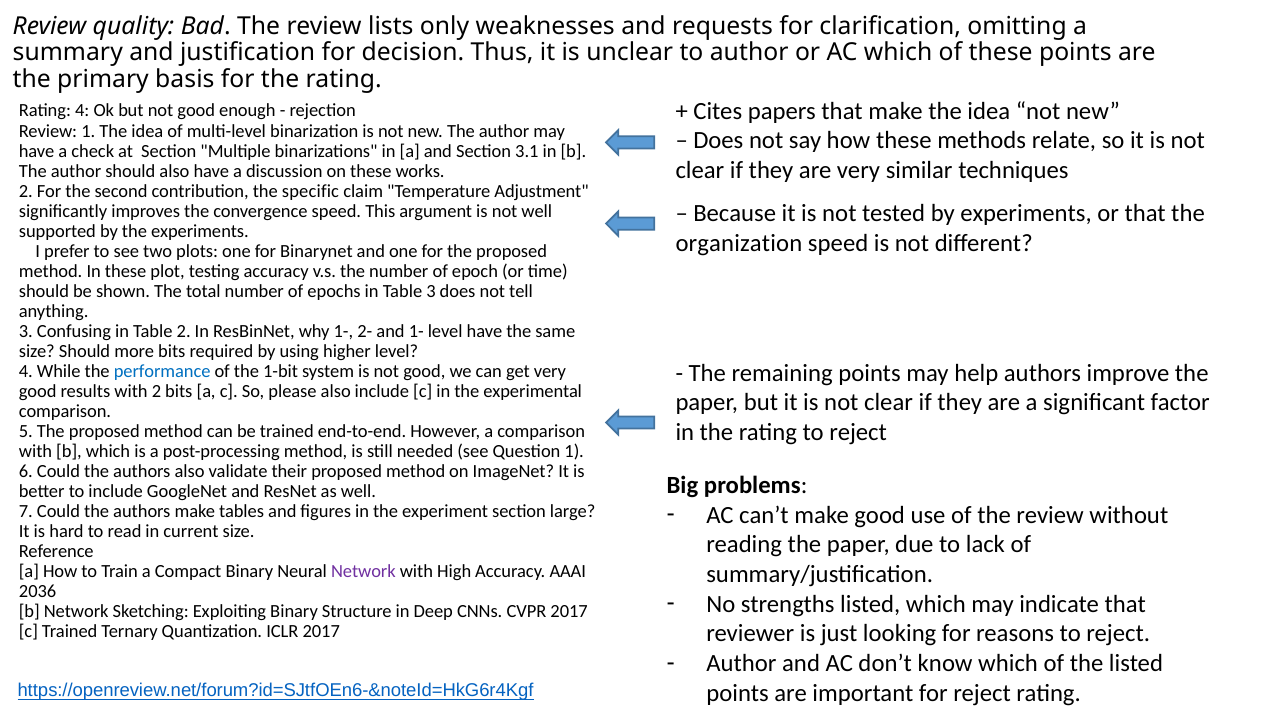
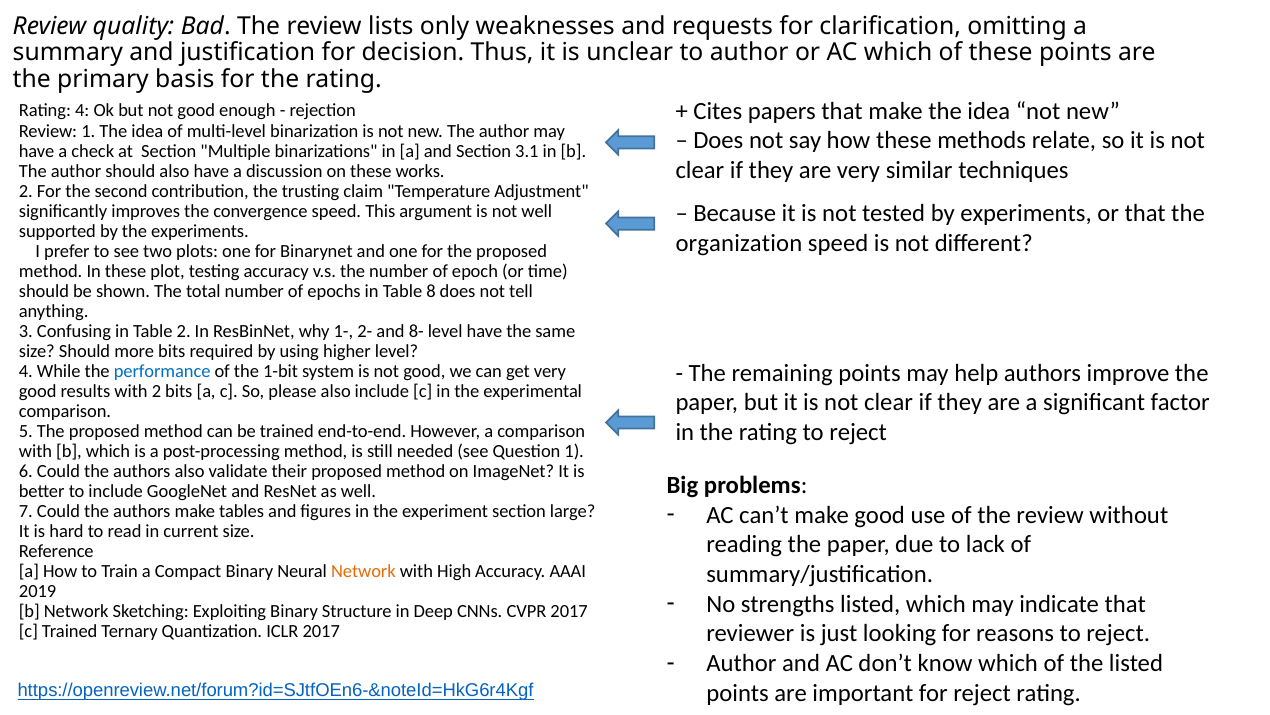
specific: specific -> trusting (311, 191)
Table 3: 3 -> 8 (431, 291)
and 1-: 1- -> 8- (416, 331)
Network colour: purple -> orange (363, 571)
2036: 2036 -> 2019 (38, 591)
